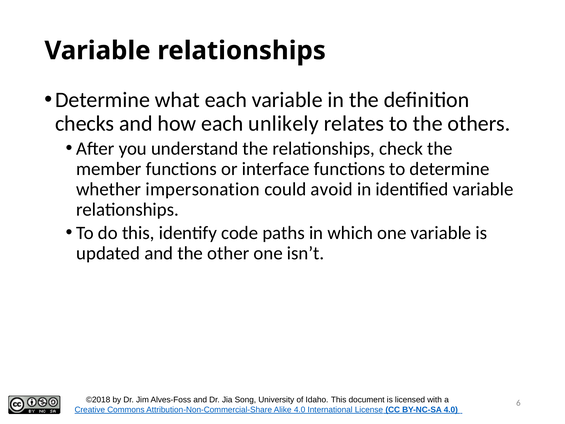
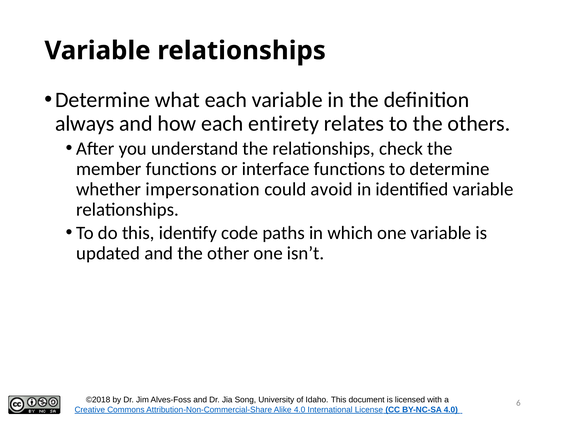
checks: checks -> always (85, 123)
unlikely: unlikely -> entirety (284, 123)
